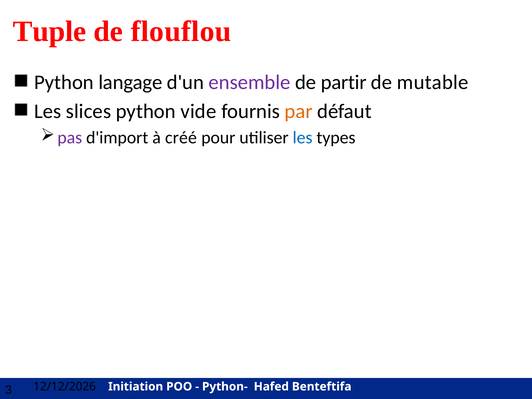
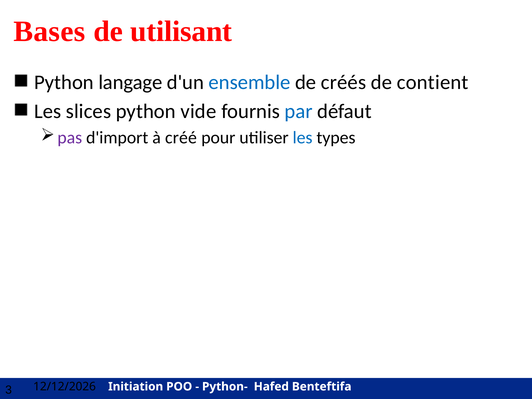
Tuple: Tuple -> Bases (49, 31)
flouflou: flouflou -> utilisant (181, 31)
ensemble colour: purple -> blue (250, 82)
partir: partir -> créés (344, 82)
mutable: mutable -> contient (433, 82)
par colour: orange -> blue (299, 111)
